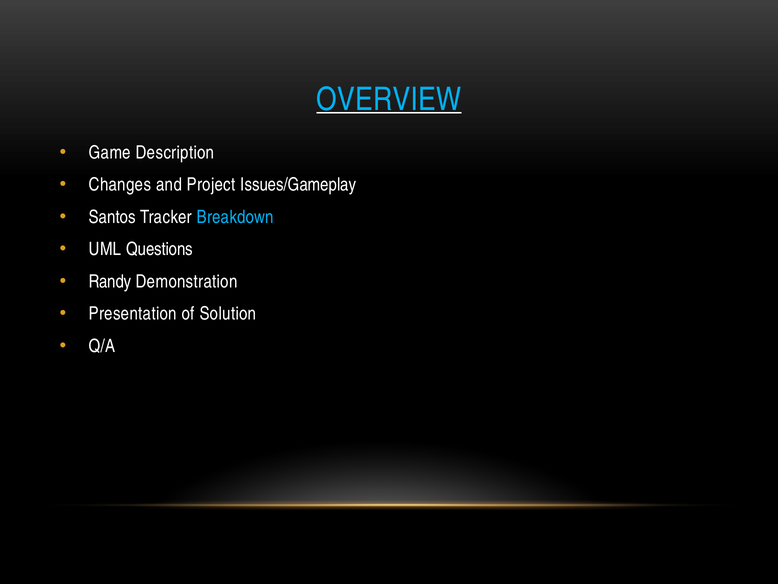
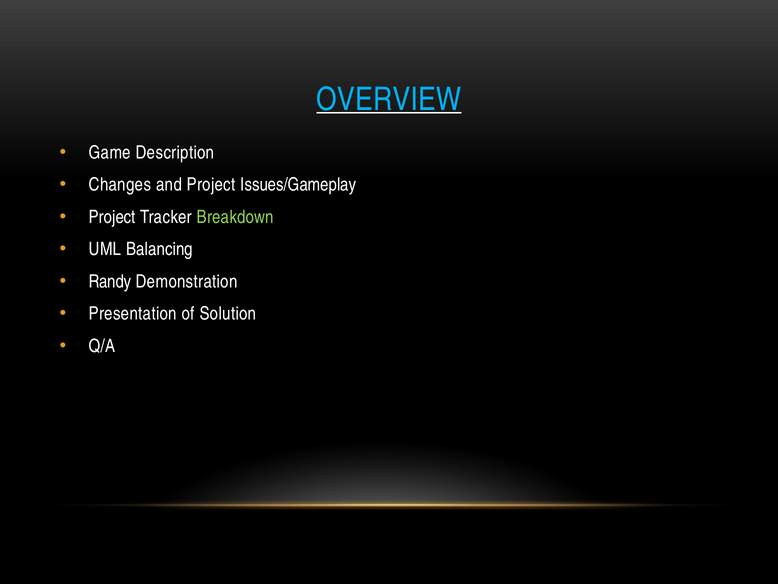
Santos: Santos -> Project (112, 217)
Breakdown colour: light blue -> light green (235, 217)
Questions: Questions -> Balancing (159, 249)
